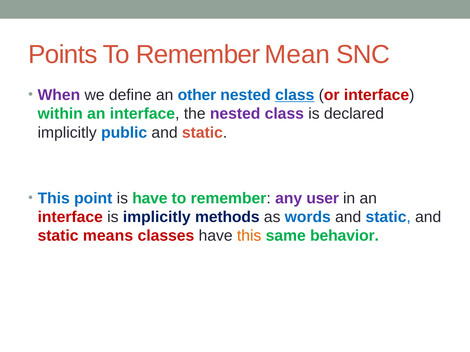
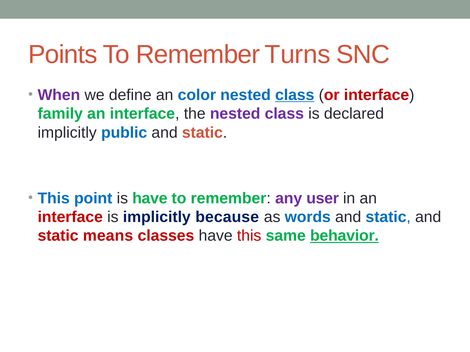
Mean: Mean -> Turns (298, 55)
other: other -> color (197, 95)
within: within -> family (60, 114)
methods: methods -> because (227, 217)
this colour: orange -> red (249, 236)
behavior underline: none -> present (345, 236)
